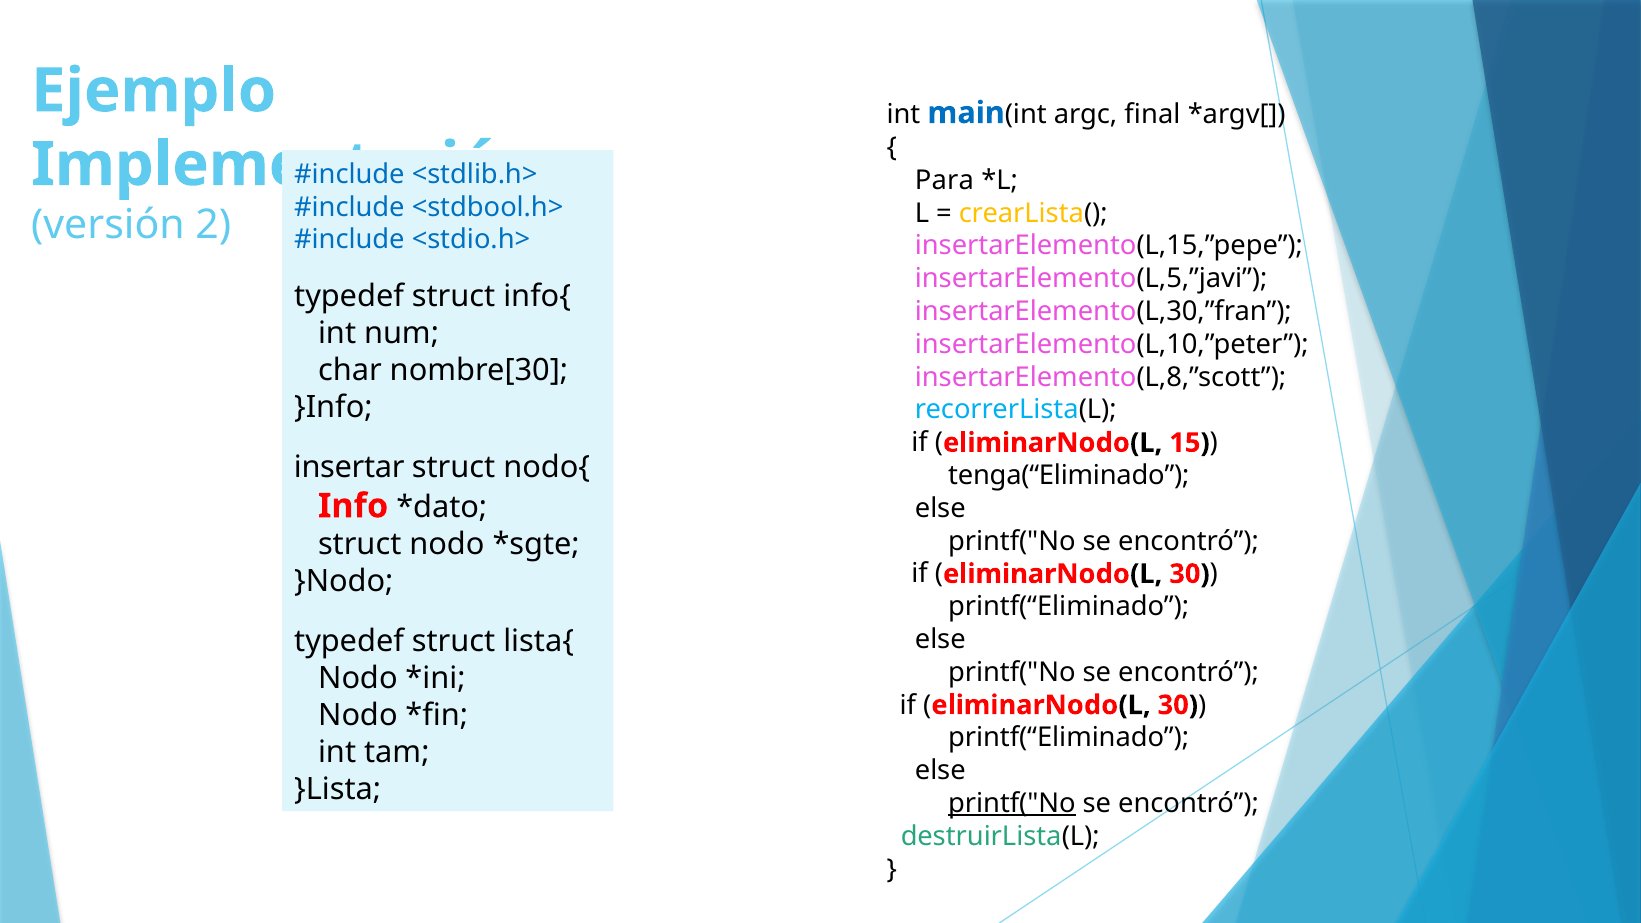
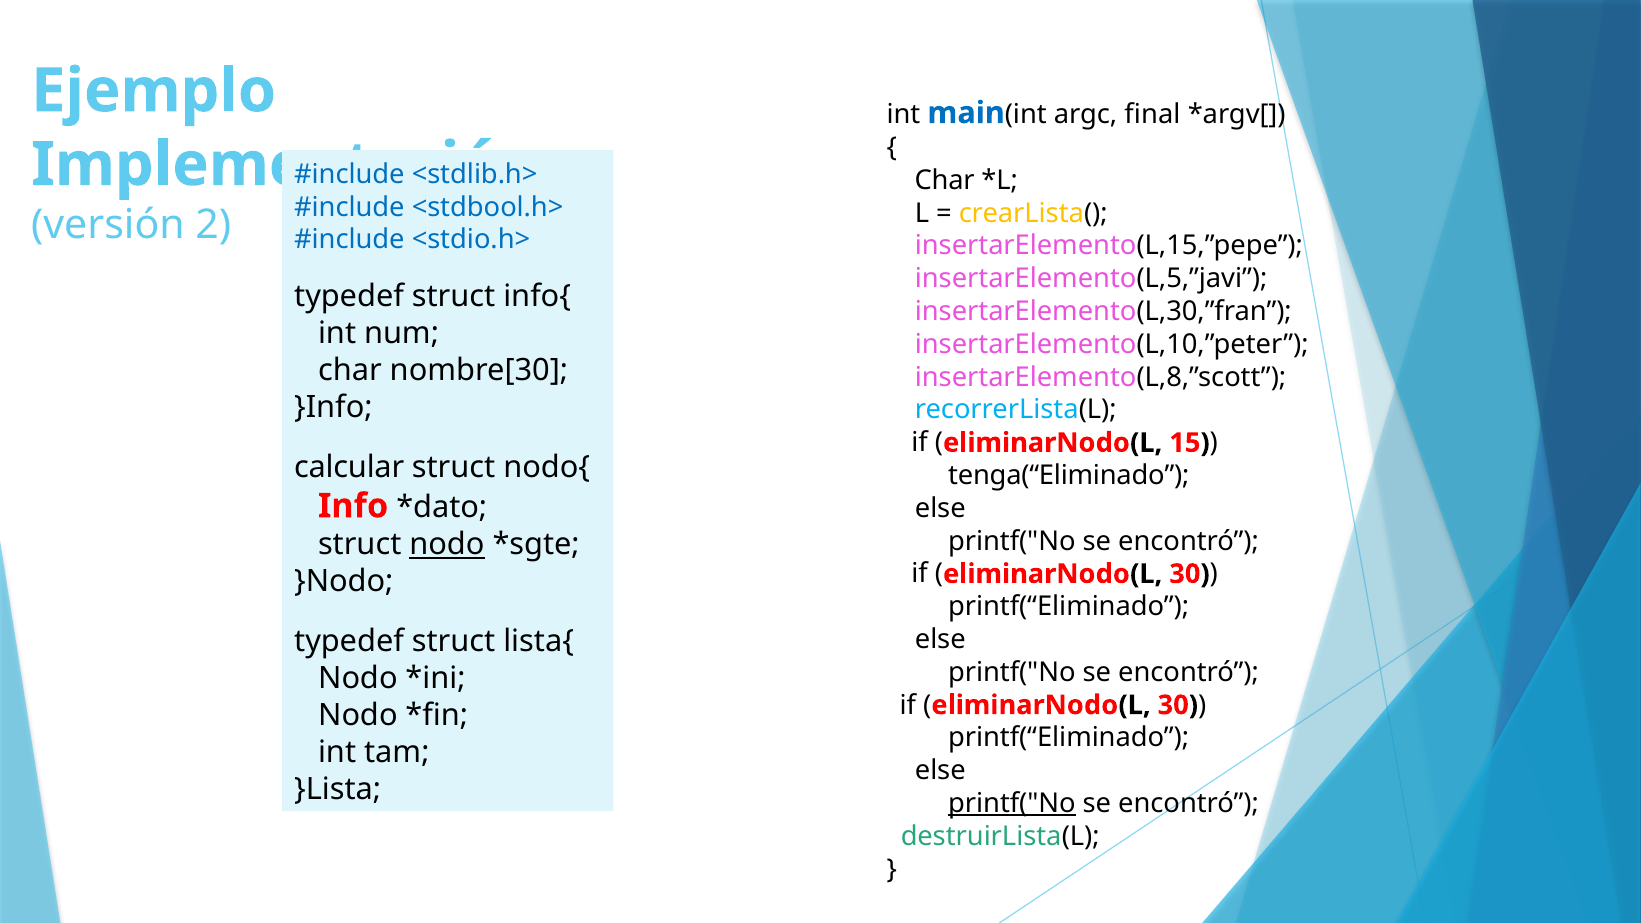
Para: Para -> Char (945, 180)
insertar: insertar -> calcular (349, 467)
nodo underline: none -> present (447, 545)
